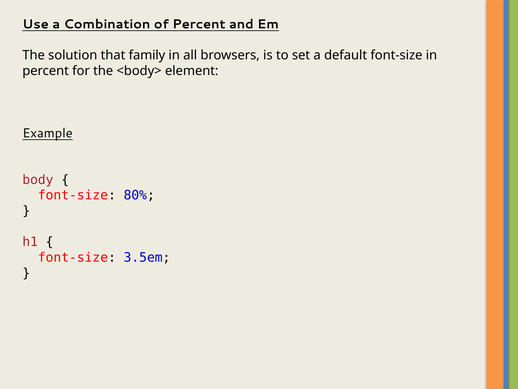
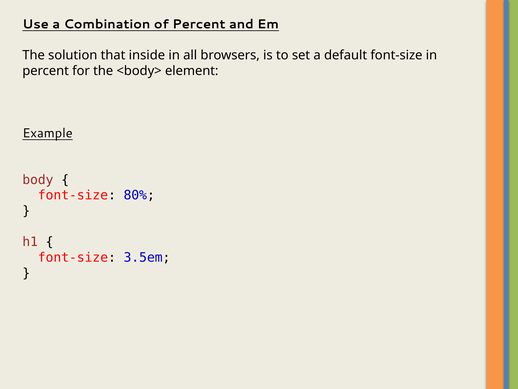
family: family -> inside (147, 55)
